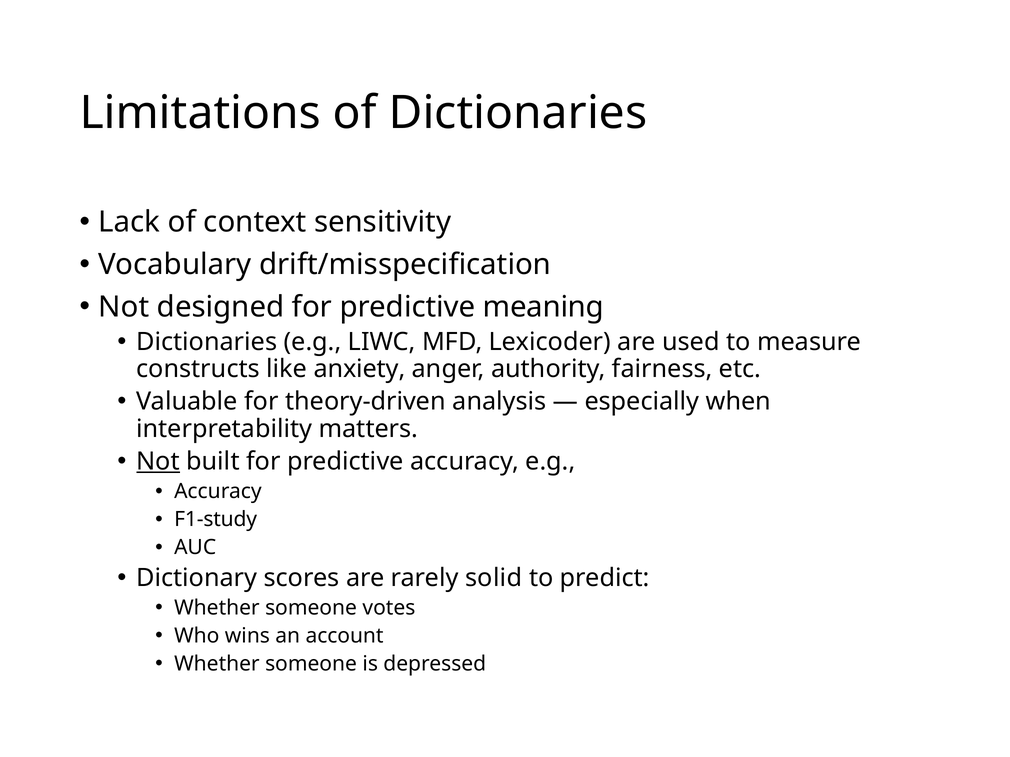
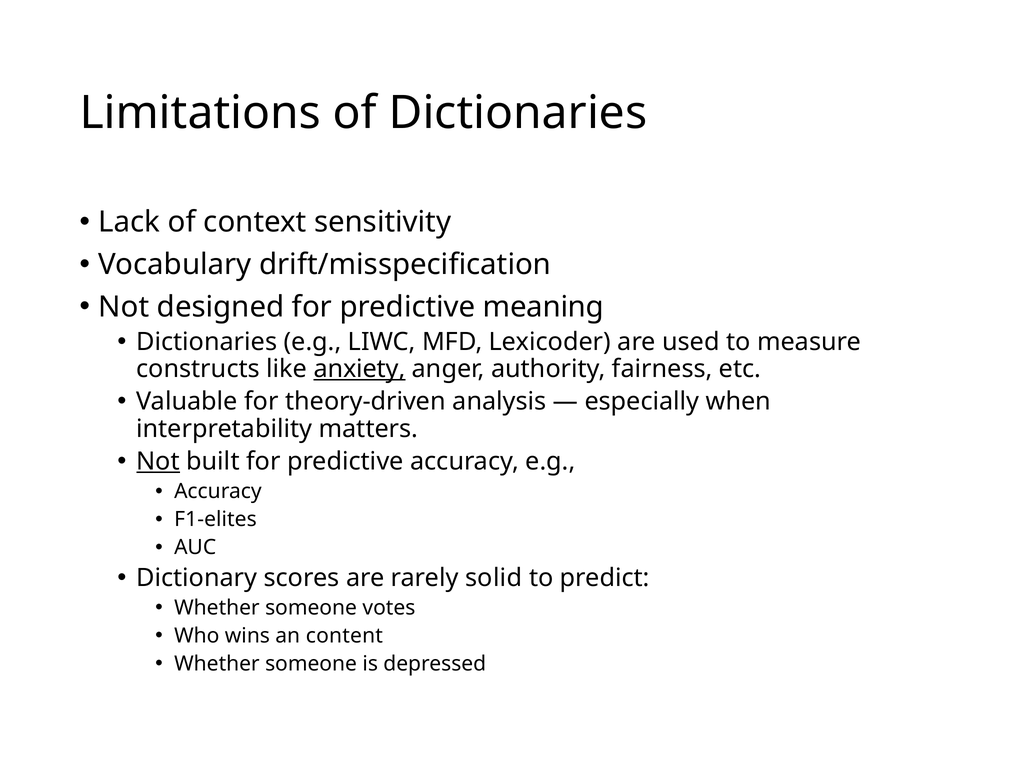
anxiety underline: none -> present (360, 369)
F1-study: F1-study -> F1-elites (215, 520)
account: account -> content (344, 636)
